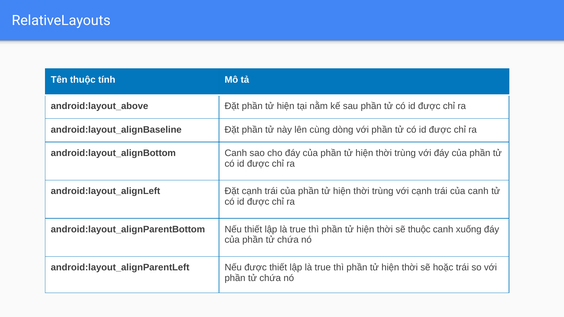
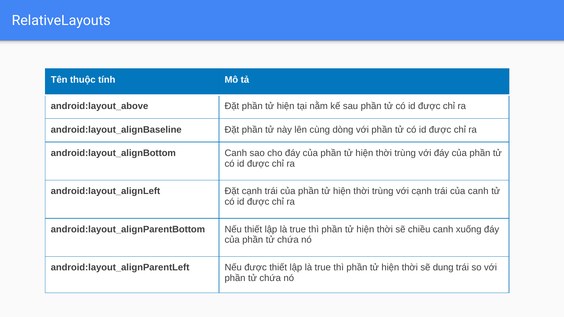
sẽ thuộc: thuộc -> chiều (419, 230)
hoặc: hoặc -> dung (443, 268)
